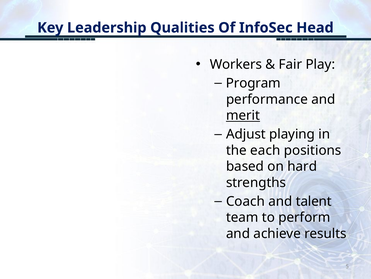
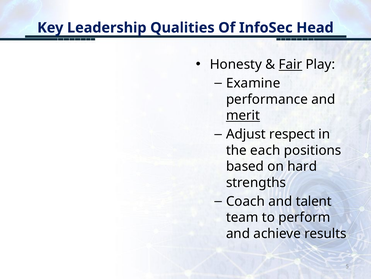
Workers: Workers -> Honesty (236, 64)
Fair underline: none -> present (290, 64)
Program: Program -> Examine (253, 83)
playing: playing -> respect (292, 134)
